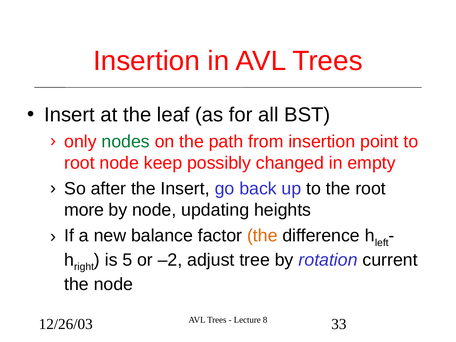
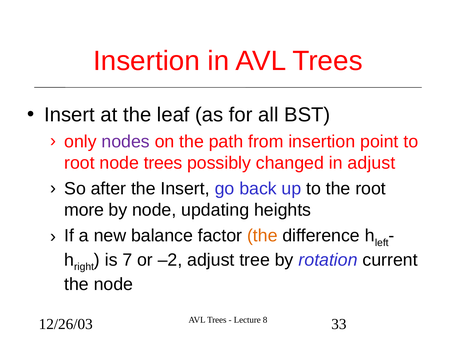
nodes colour: green -> purple (126, 142)
node keep: keep -> trees (163, 163)
in empty: empty -> adjust (371, 163)
5: 5 -> 7 (127, 260)
